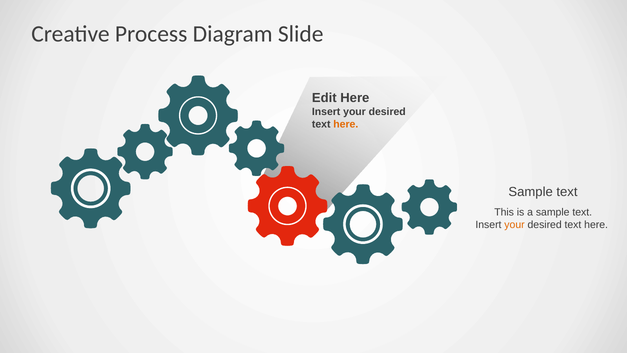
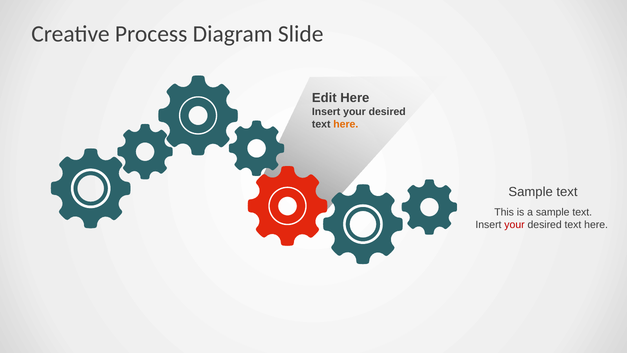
your colour: orange -> red (515, 225)
